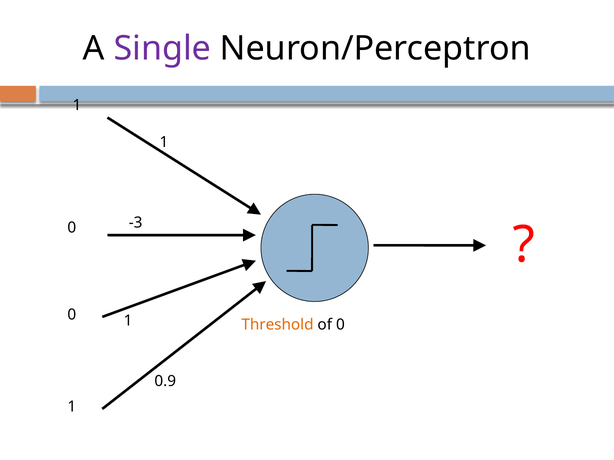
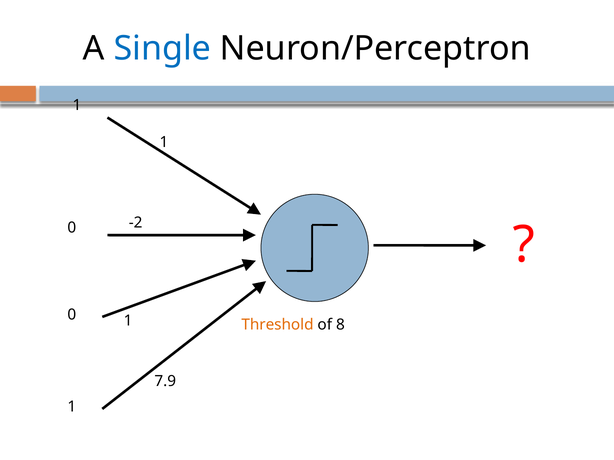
Single colour: purple -> blue (162, 48)
-3: -3 -> -2 (136, 223)
of 0: 0 -> 8 (340, 325)
0.9: 0.9 -> 7.9 (165, 382)
